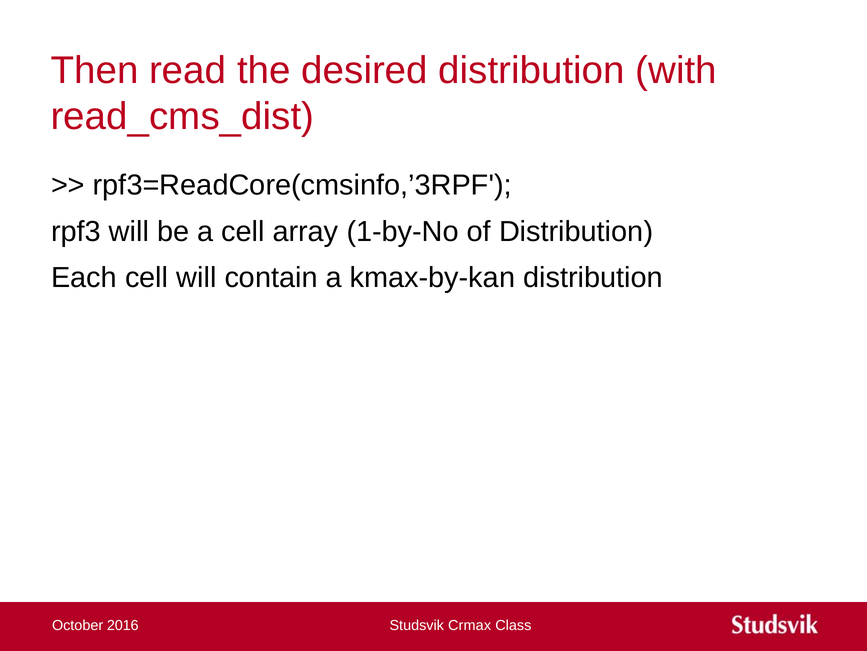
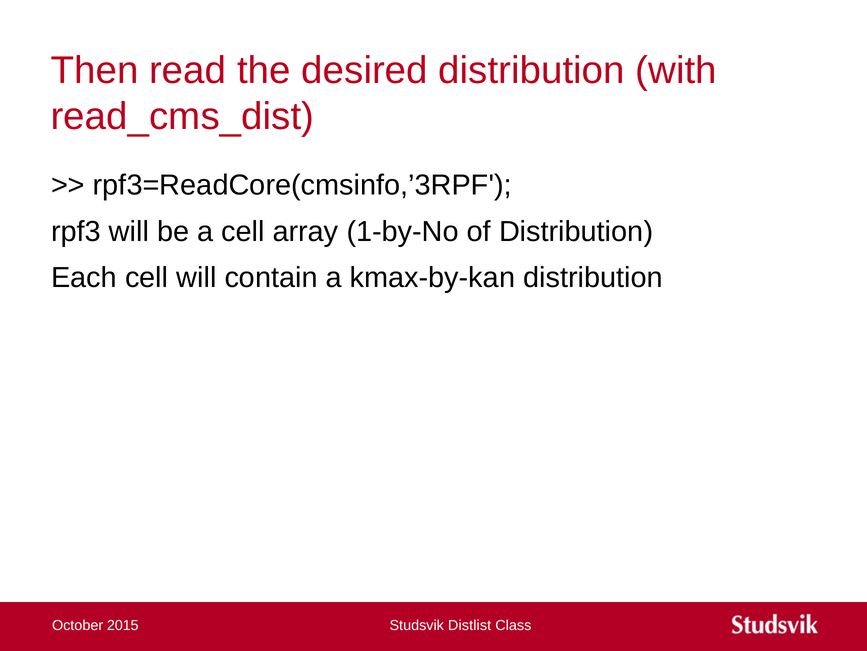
2016: 2016 -> 2015 (123, 625)
Crmax: Crmax -> Distlist (470, 625)
